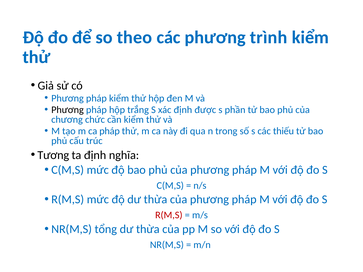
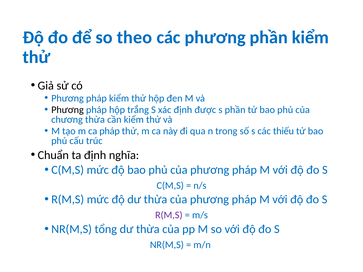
phương trình: trình -> phần (269, 38)
chương chức: chức -> thừa (95, 120)
Tương: Tương -> Chuẩn (53, 155)
R(M,S colour: red -> purple (169, 215)
